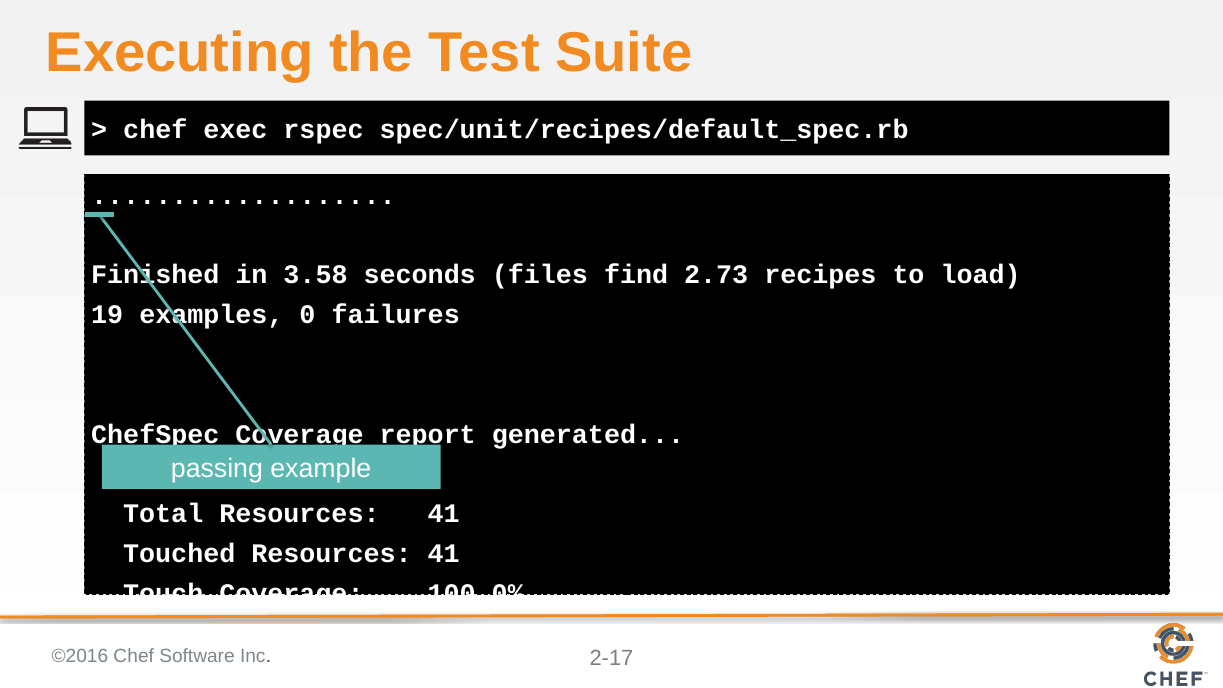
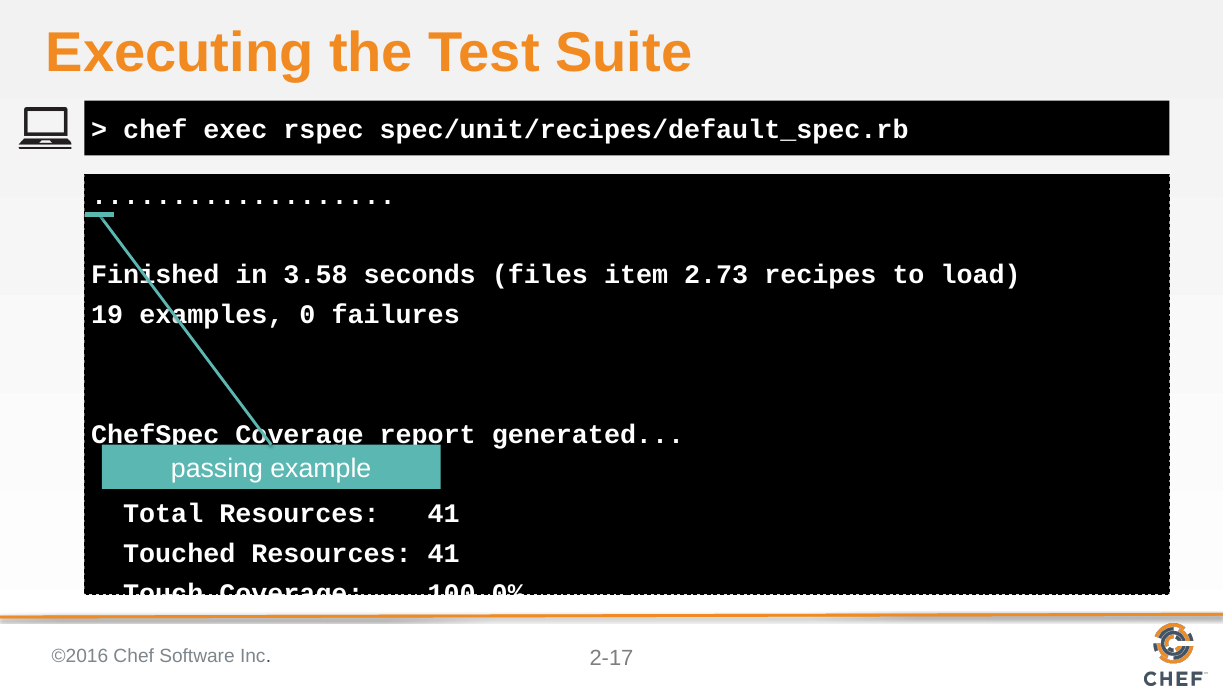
find: find -> item (636, 275)
